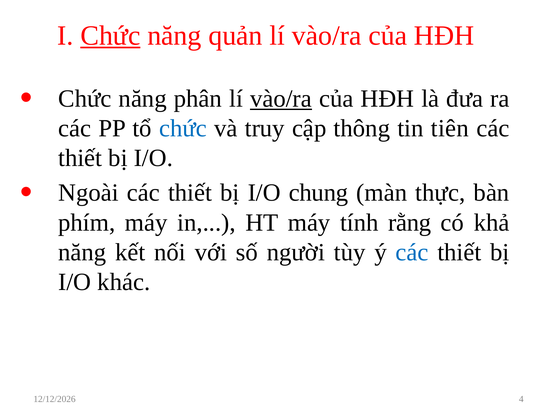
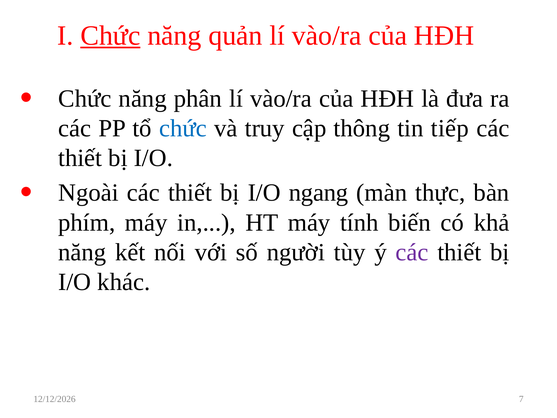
vào/ra underline: present -> none (281, 99)
tiên: tiên -> tiếp (450, 128)
chung: chung -> ngang (319, 193)
rằng: rằng -> biến (410, 222)
các colour: blue -> purple (412, 252)
4: 4 -> 7 (521, 399)
